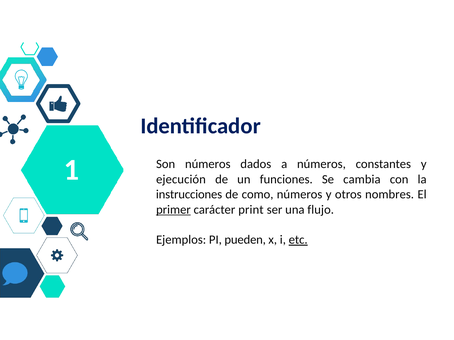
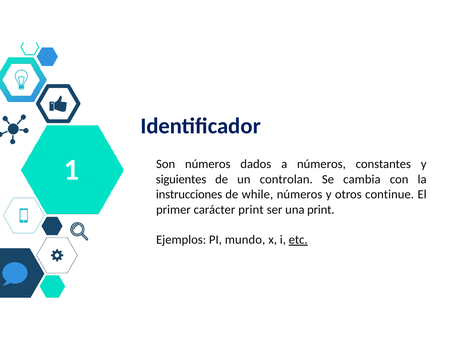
ejecución: ejecución -> siguientes (181, 180)
funciones: funciones -> controlan (286, 180)
como: como -> while (257, 195)
nombres: nombres -> continue (390, 195)
primer underline: present -> none (173, 210)
una flujo: flujo -> print (321, 210)
pueden: pueden -> mundo (245, 240)
